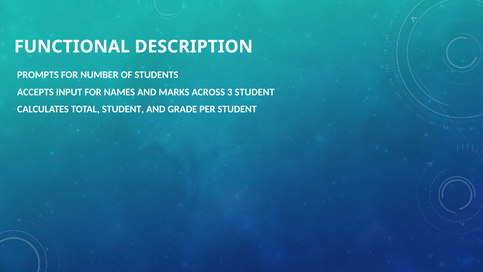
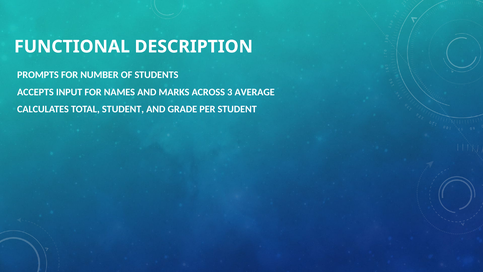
3 STUDENT: STUDENT -> AVERAGE (255, 92)
